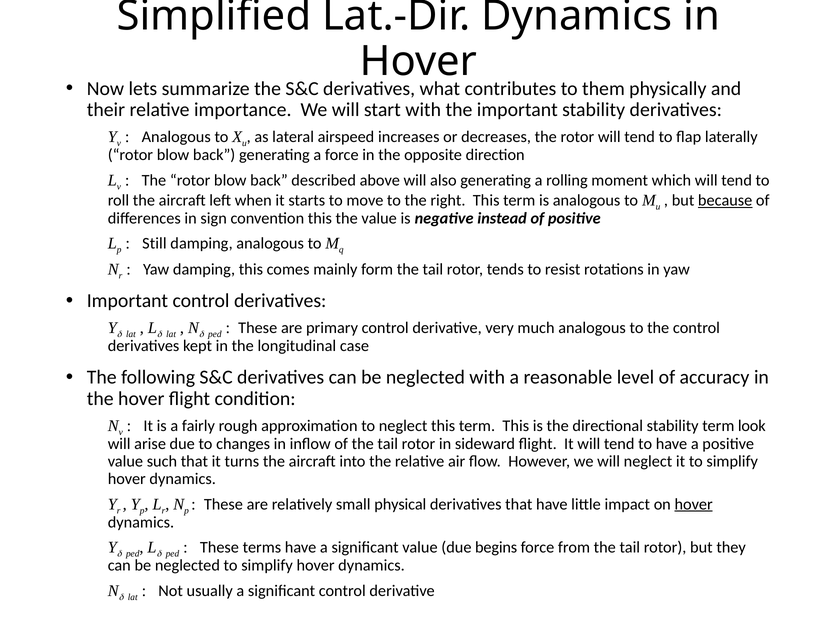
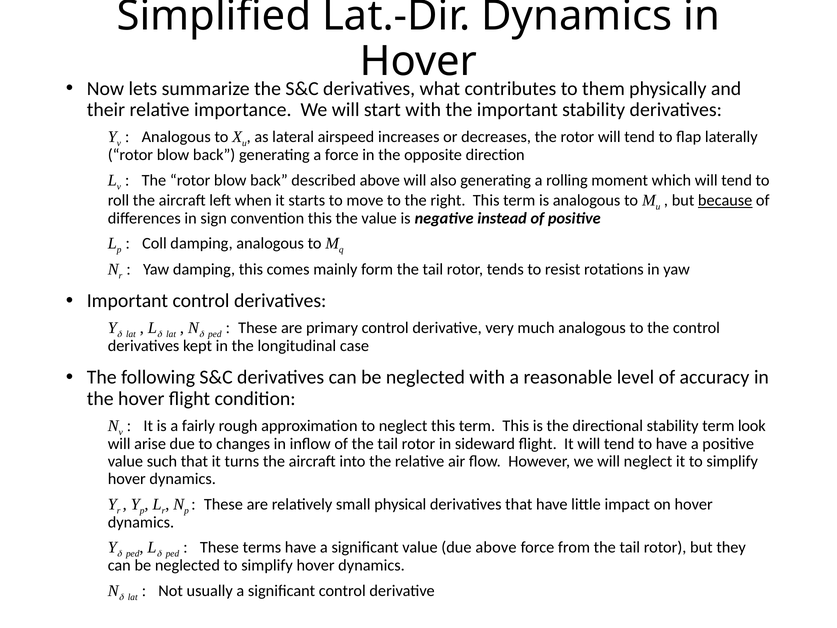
Still: Still -> Coll (154, 243)
hover underline: present -> none (694, 504)
due begins: begins -> above (496, 547)
